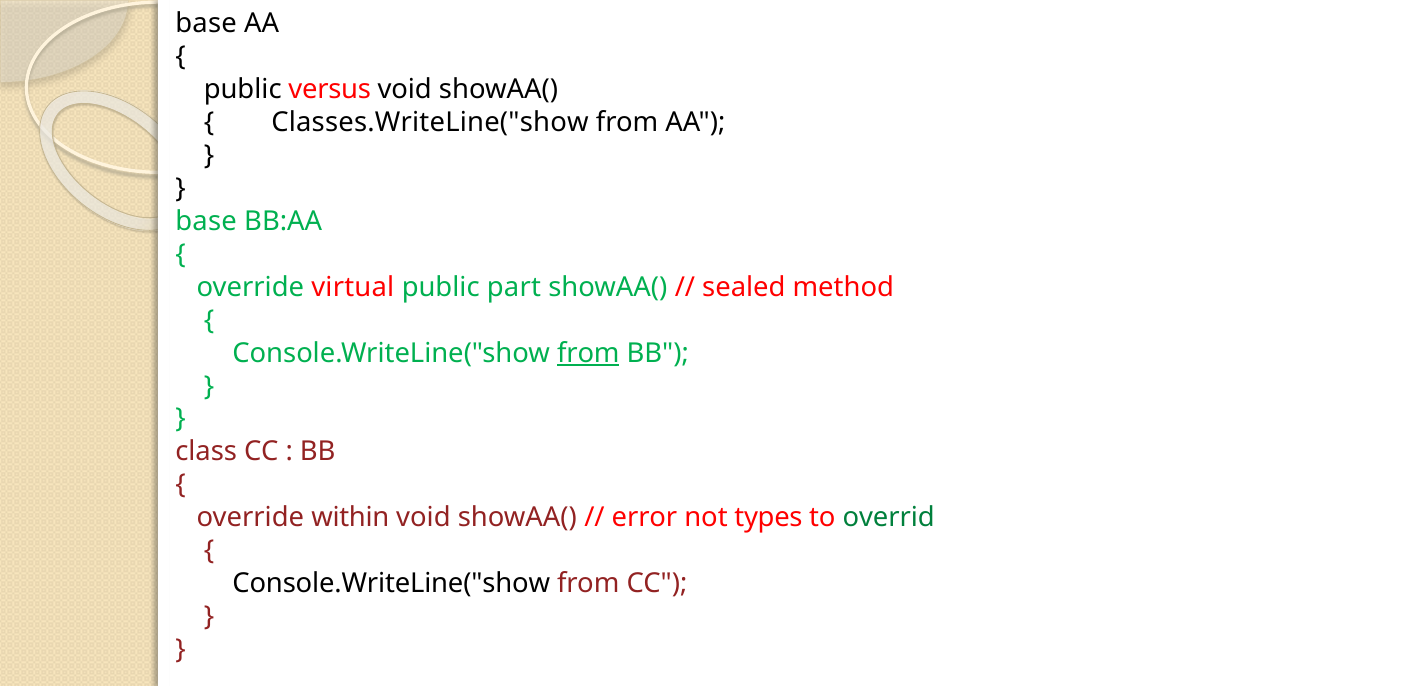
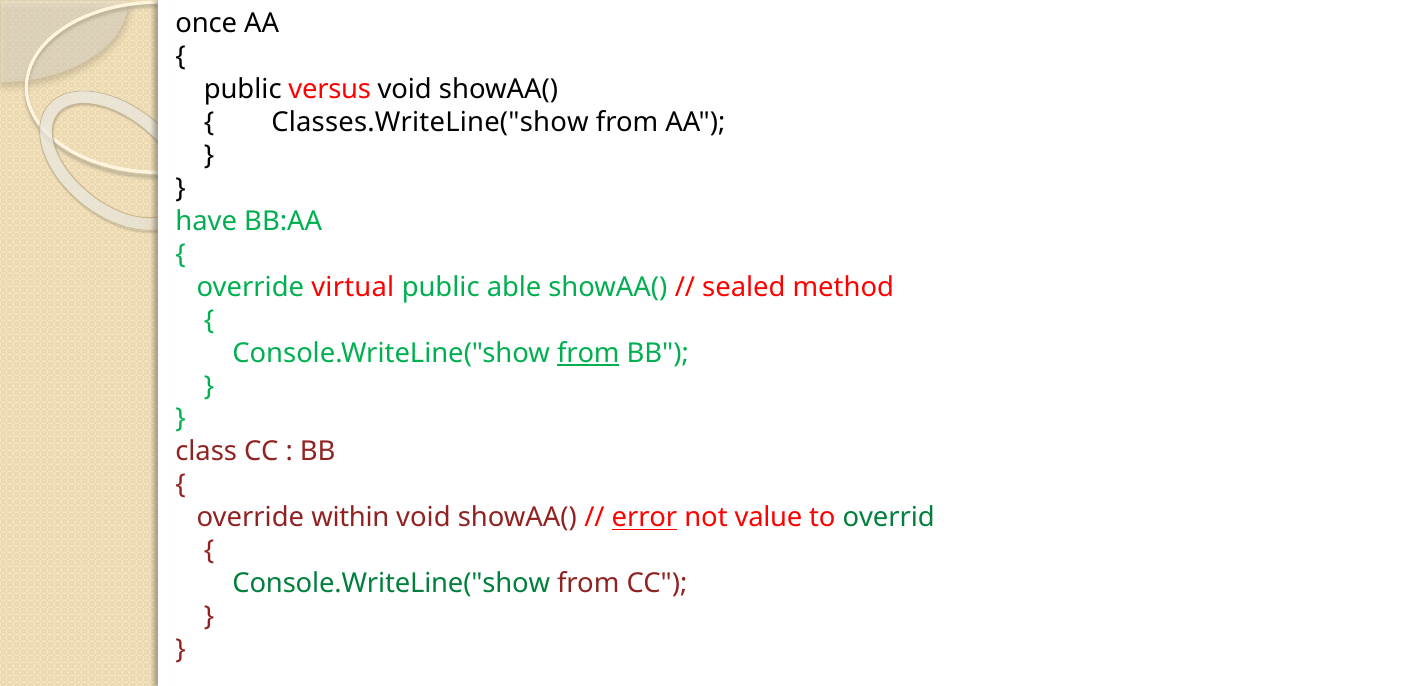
base: base -> once (206, 24)
base: base -> have (206, 221)
part: part -> able (514, 287)
error underline: none -> present (644, 517)
types: types -> value (769, 517)
Console.WriteLine("show colour: black -> green (391, 583)
